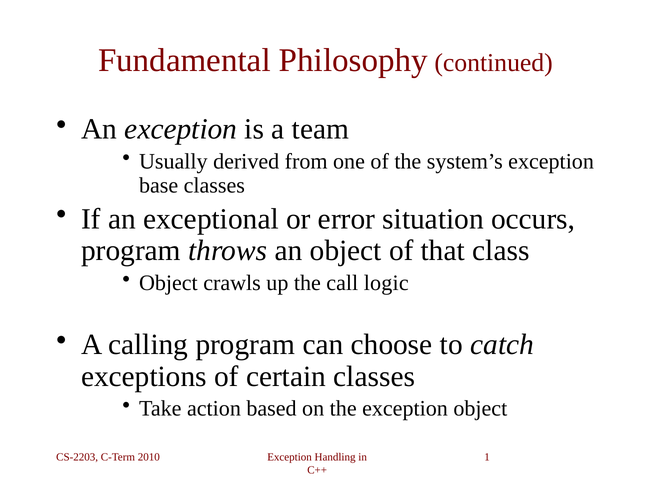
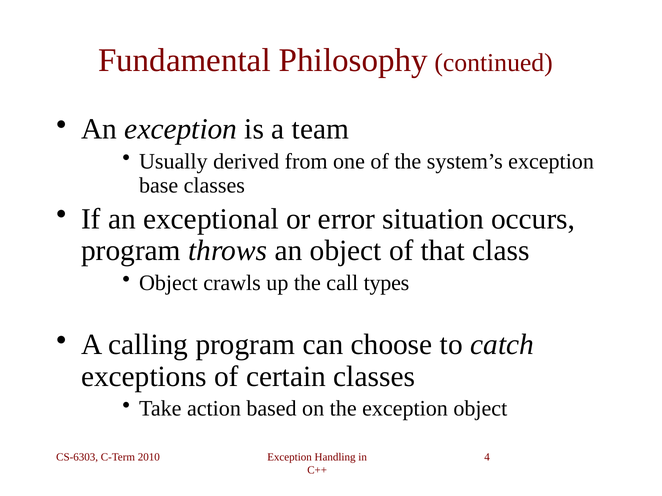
logic: logic -> types (386, 283)
CS-2203: CS-2203 -> CS-6303 (77, 458)
1: 1 -> 4 (487, 458)
